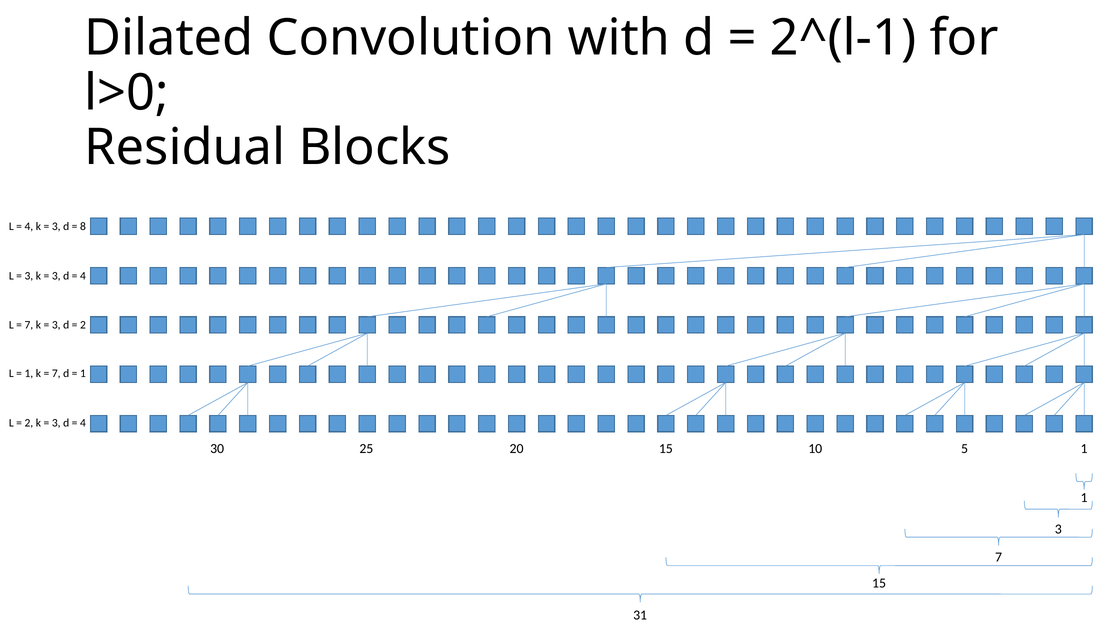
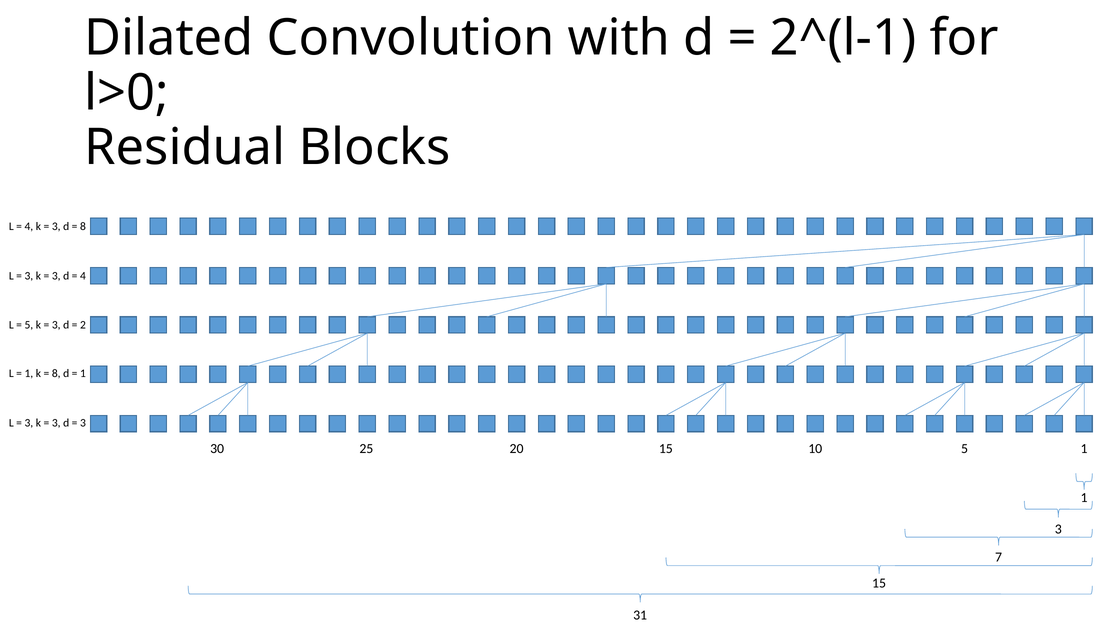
7: 7 -> 5 (29, 325)
7: 7 -> 8 (56, 373)
2: 2 -> 3 (29, 423)
4: 4 -> 3 (83, 423)
